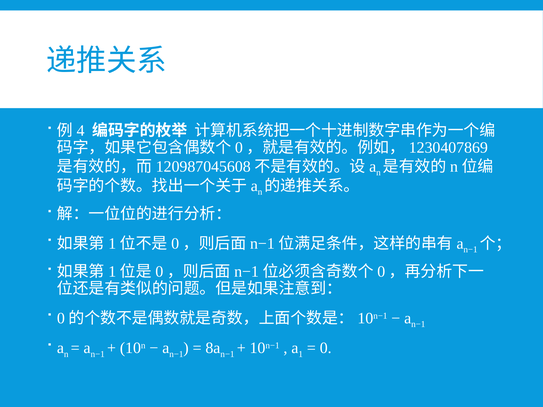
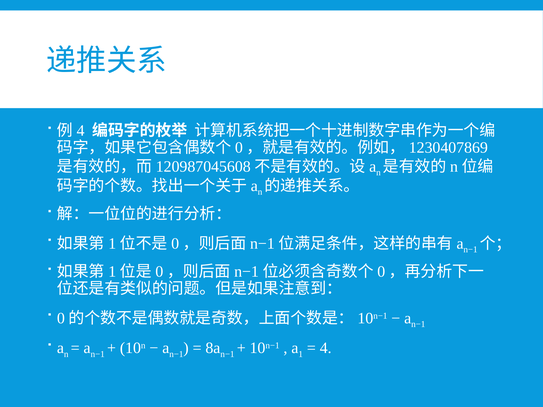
0: 0 -> 4 (326, 348)
